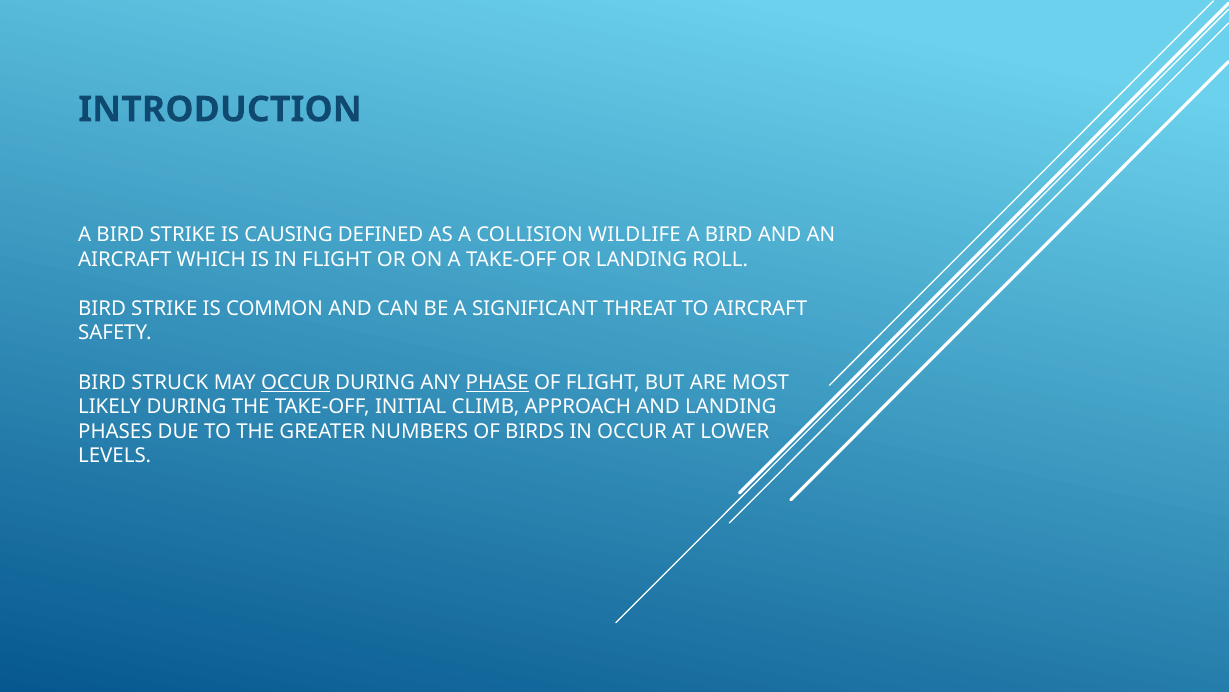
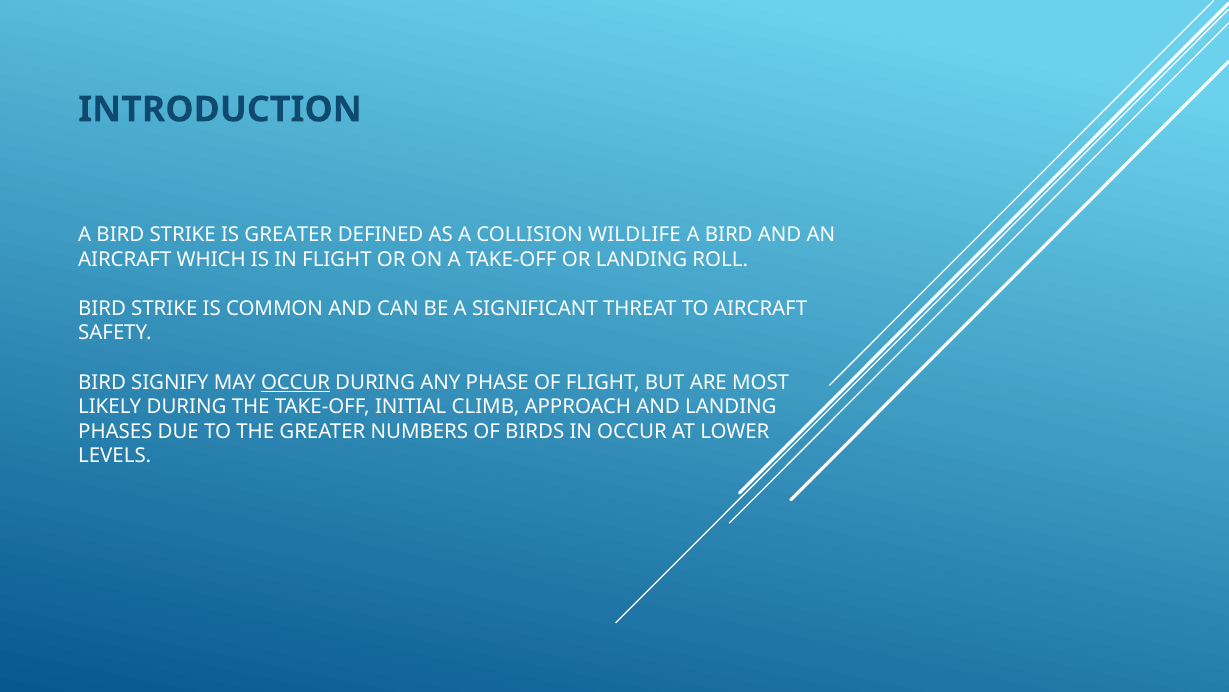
IS CAUSING: CAUSING -> GREATER (288, 235)
STRUCK: STRUCK -> SIGNIFY (170, 382)
PHASE underline: present -> none (497, 382)
